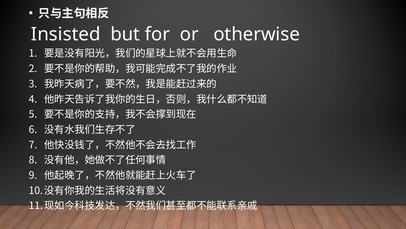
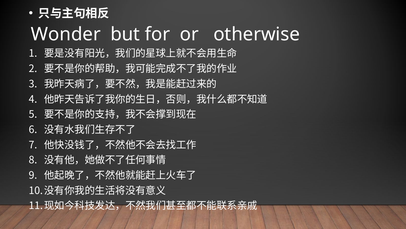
Insisted: Insisted -> Wonder (66, 34)
